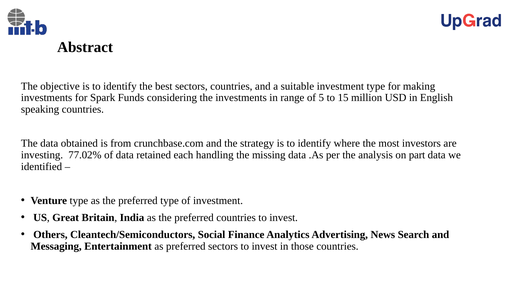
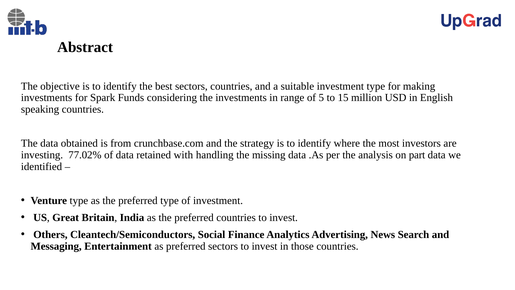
each: each -> with (183, 155)
